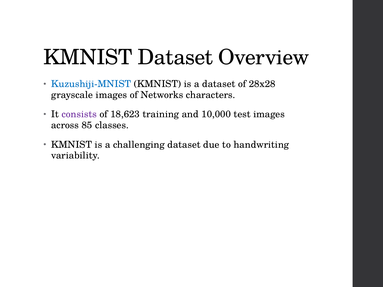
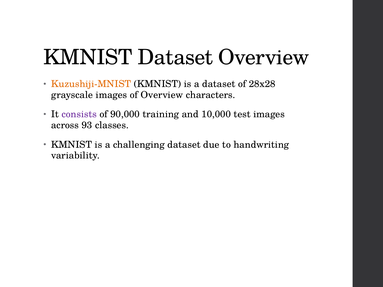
Kuzushiji-MNIST colour: blue -> orange (91, 84)
of Networks: Networks -> Overview (162, 95)
18,623: 18,623 -> 90,000 (125, 114)
85: 85 -> 93 (87, 125)
